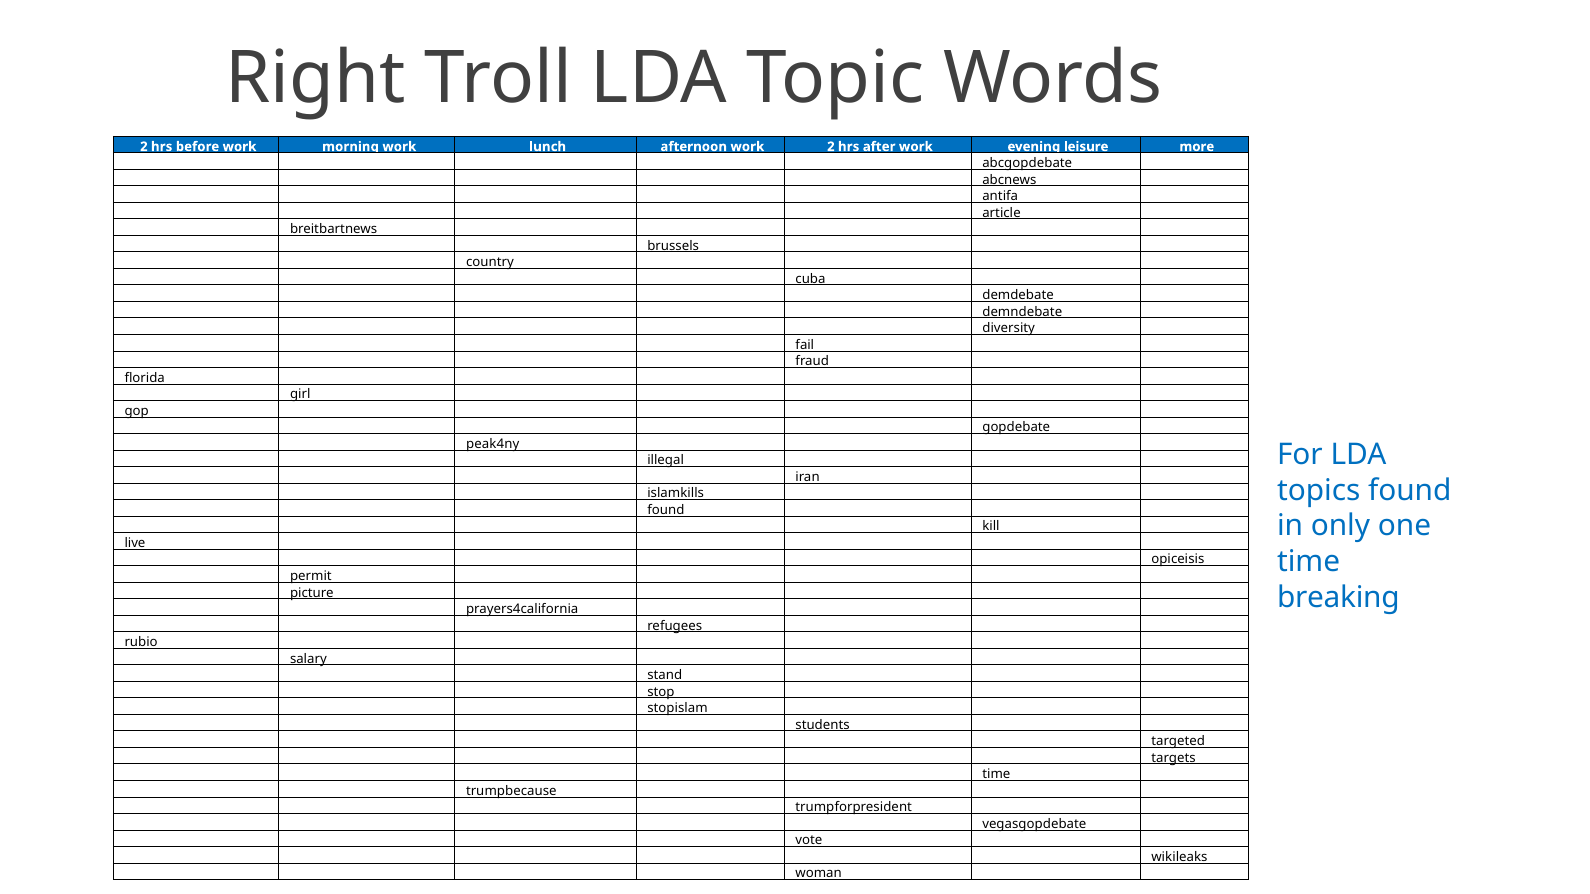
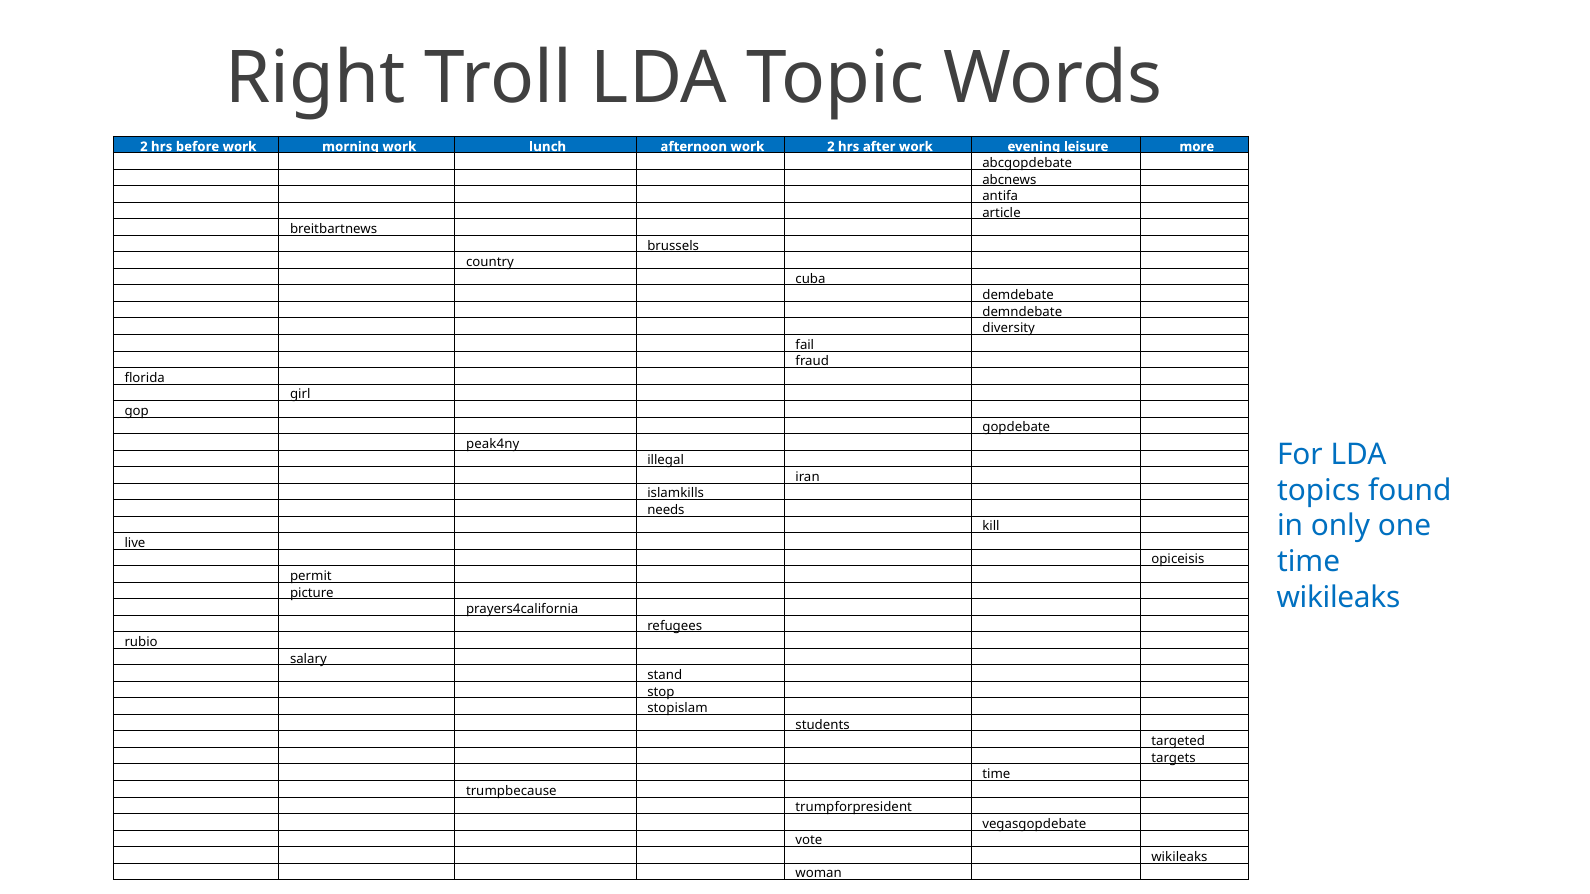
found: found -> needs (666, 510)
breaking: breaking -> wikileaks (1338, 598)
